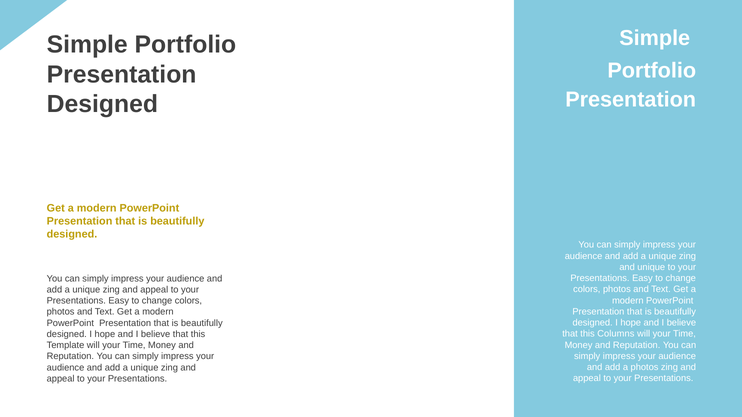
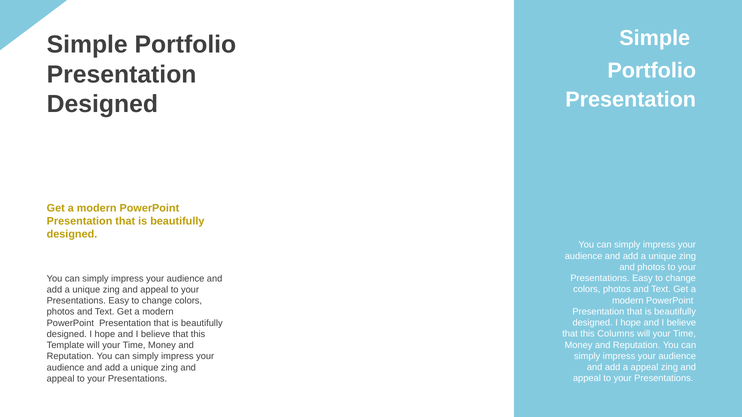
and unique: unique -> photos (651, 267)
a photos: photos -> appeal (645, 368)
